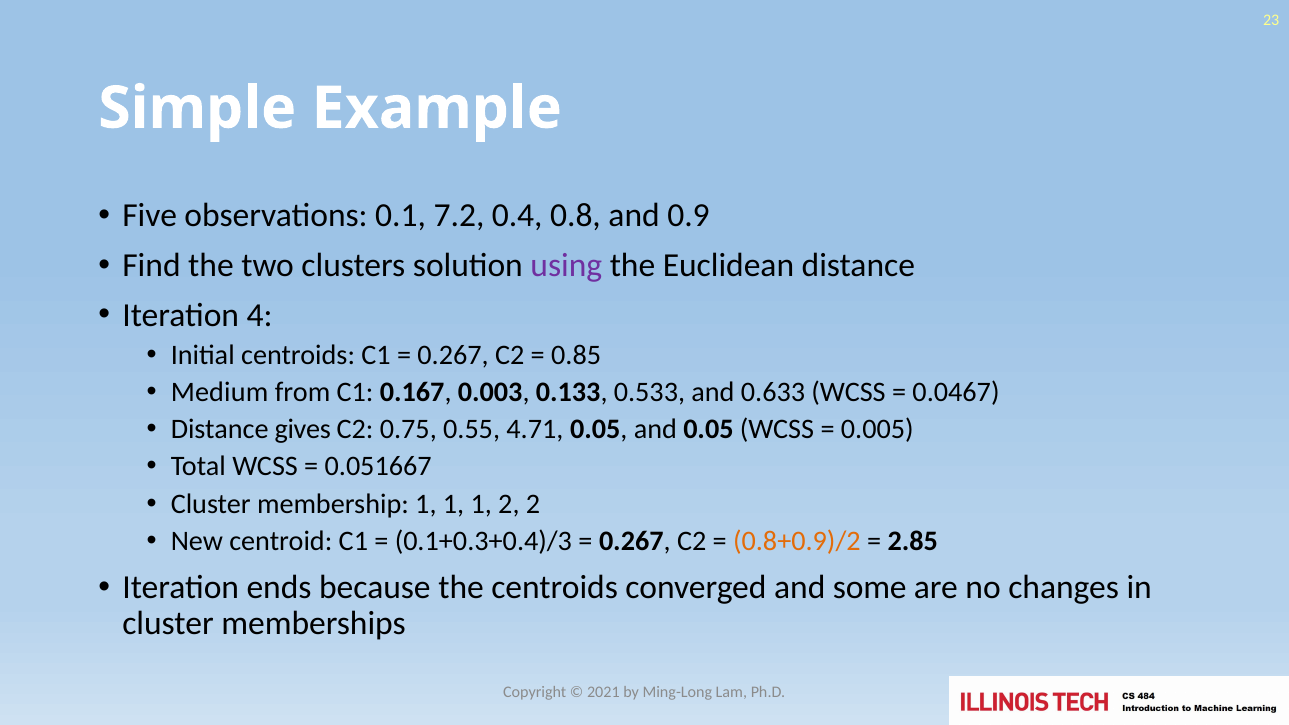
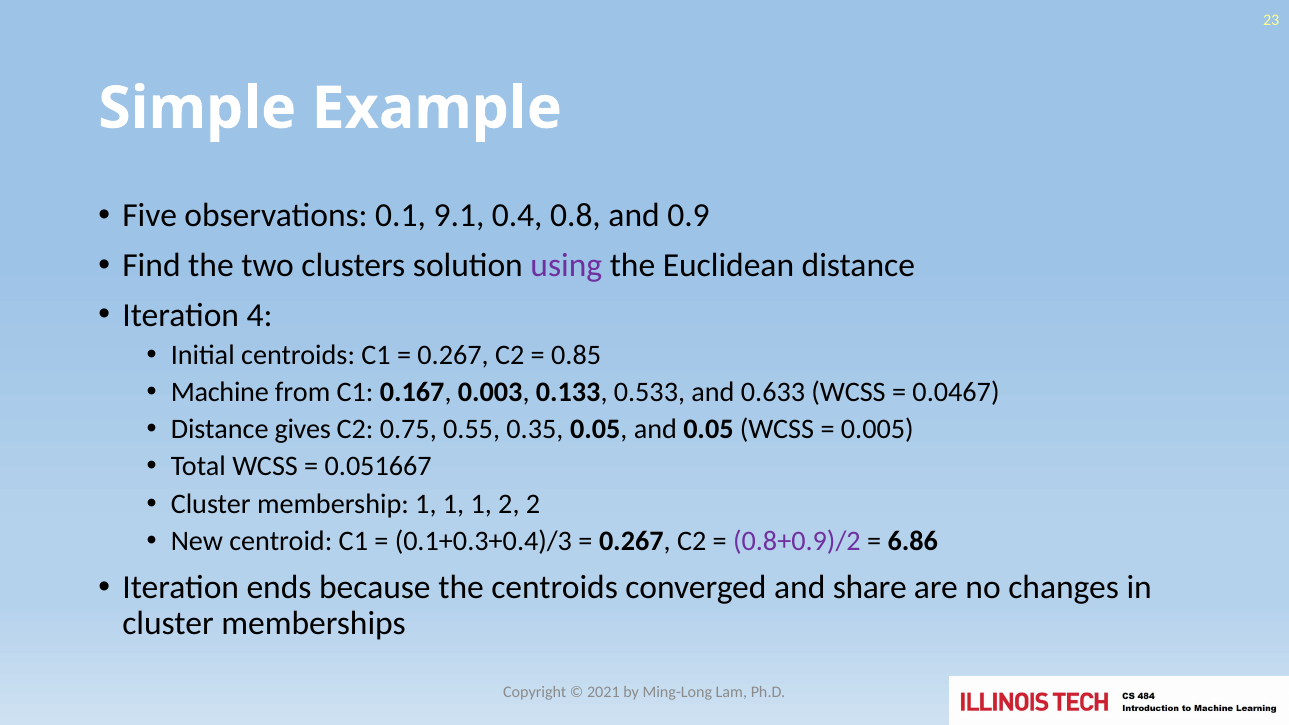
7.2: 7.2 -> 9.1 (459, 216)
Medium: Medium -> Machine (220, 392)
4.71: 4.71 -> 0.35 (535, 429)
0.8+0.9)/2 colour: orange -> purple (797, 541)
2.85: 2.85 -> 6.86 (913, 541)
some: some -> share (870, 588)
